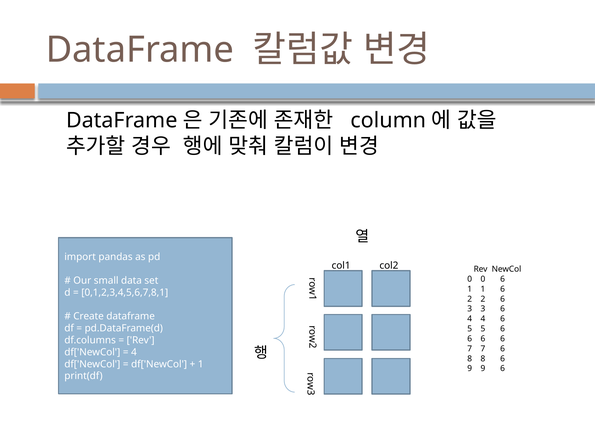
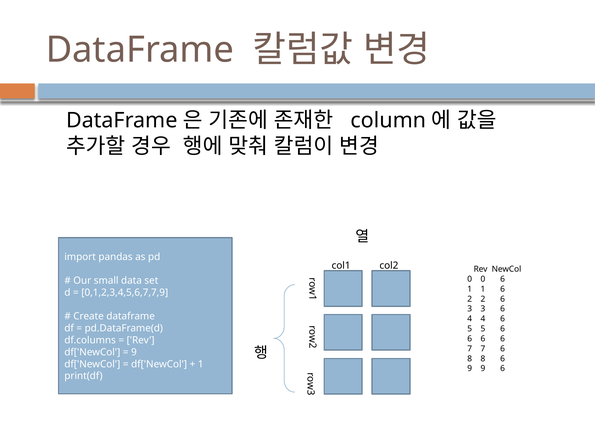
0,1,2,3,4,5,6,7,8,1: 0,1,2,3,4,5,6,7,8,1 -> 0,1,2,3,4,5,6,7,7,9 (125, 292)
4: 4 -> 9 (134, 352)
